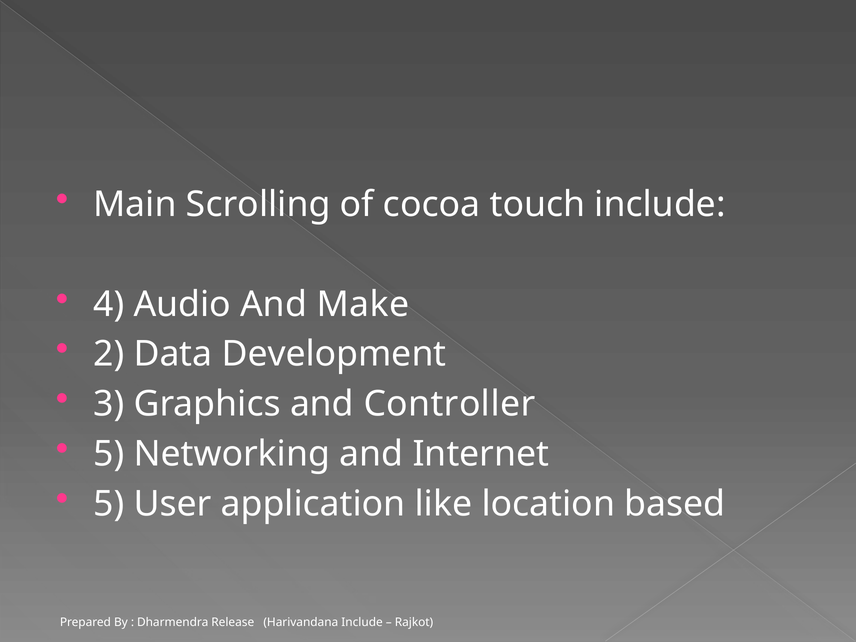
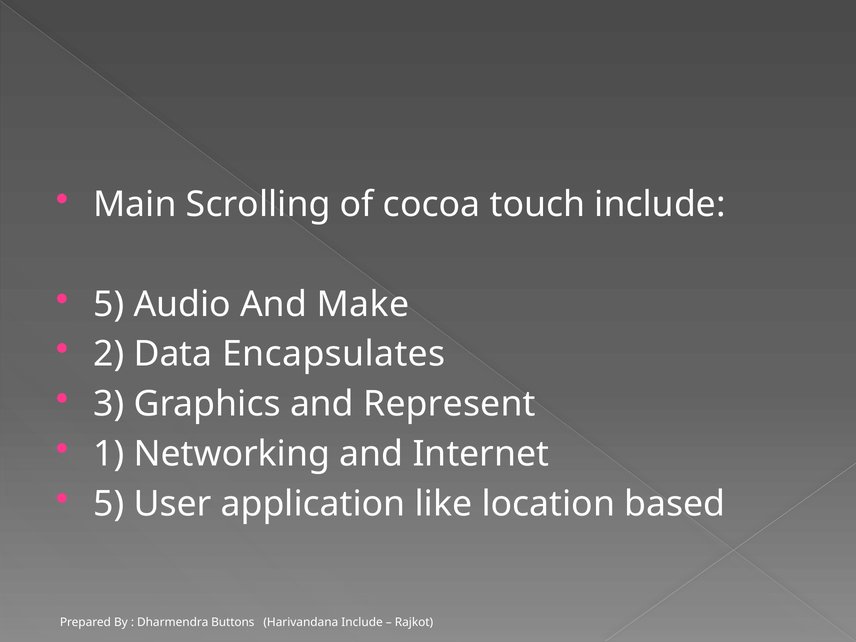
4: 4 -> 5 (109, 304)
Development: Development -> Encapsulates (334, 354)
Controller: Controller -> Represent (450, 404)
5: 5 -> 1 (109, 454)
Release: Release -> Buttons (233, 623)
